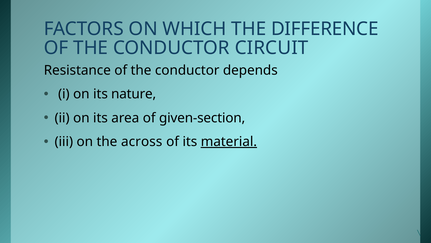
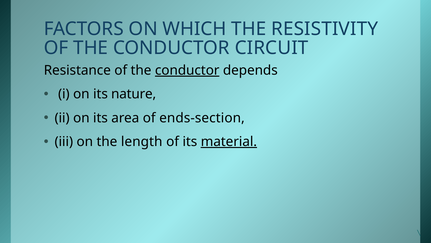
DIFFERENCE: DIFFERENCE -> RESISTIVITY (325, 29)
conductor underline: none -> present (187, 70)
given-section: given-section -> ends-section (202, 118)
across: across -> length (142, 141)
